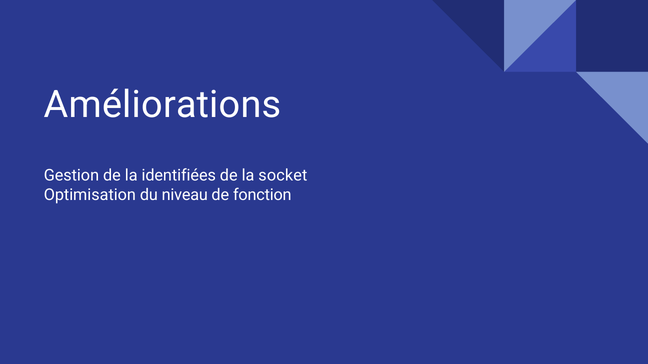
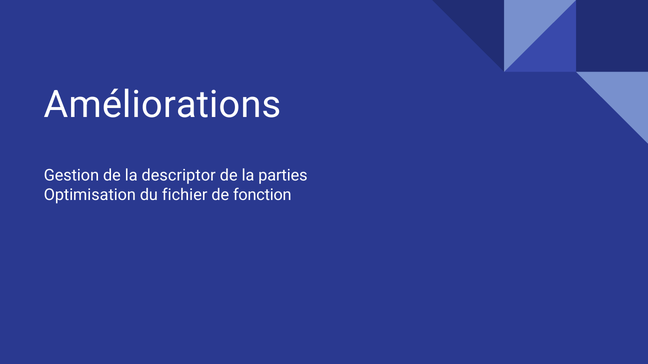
identifiées: identifiées -> descriptor (179, 176)
socket: socket -> parties (283, 176)
niveau: niveau -> fichier (185, 195)
